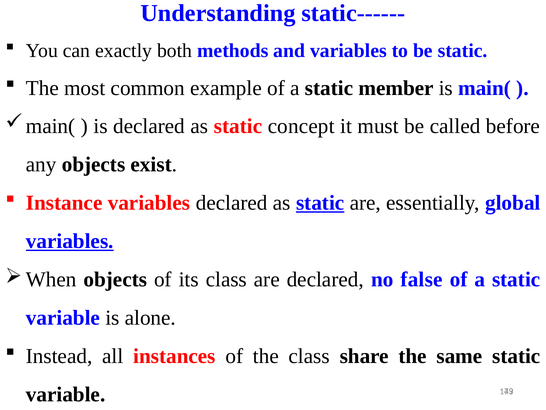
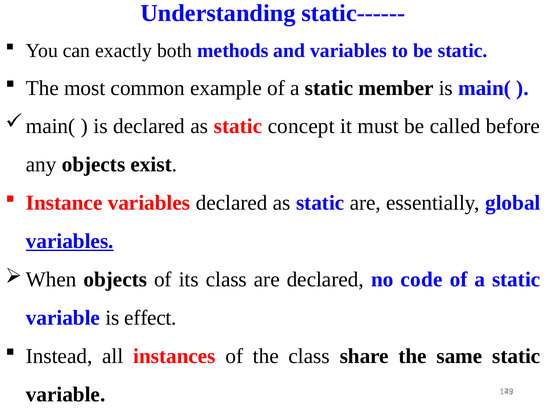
static underline: present -> none (320, 203)
false: false -> code (422, 279)
alone: alone -> effect (150, 317)
